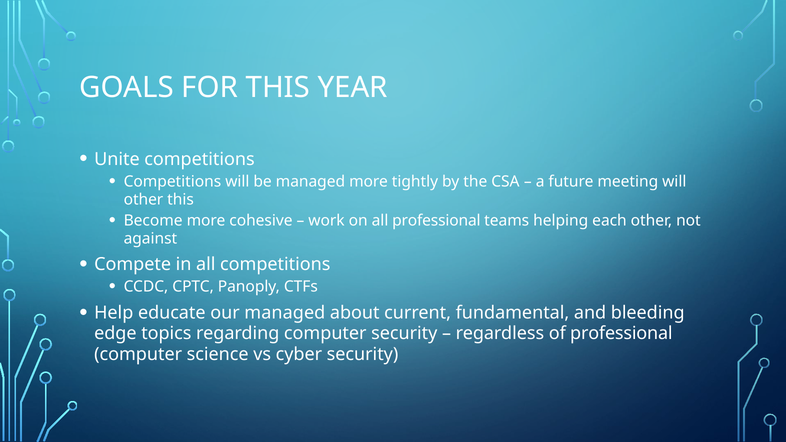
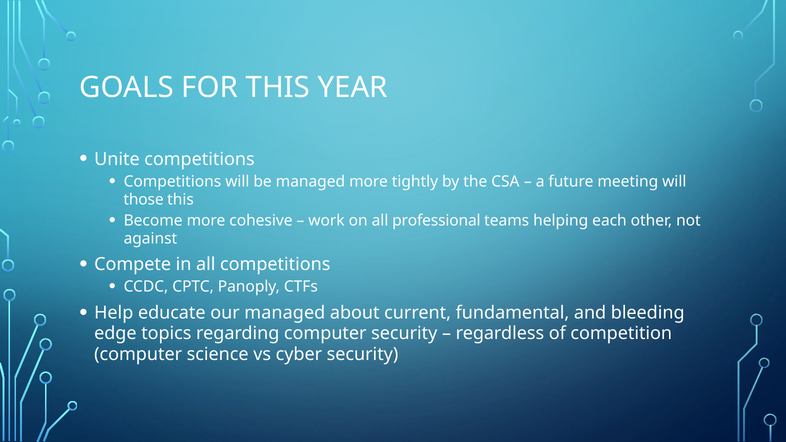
other: other -> those (144, 199)
of professional: professional -> competition (621, 334)
